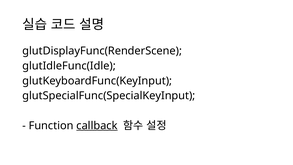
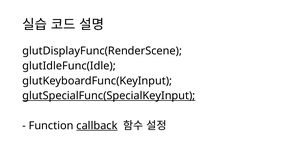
glutSpecialFunc(SpecialKeyInput underline: none -> present (109, 96)
